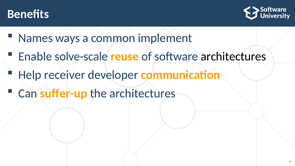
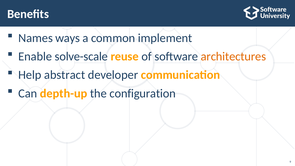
architectures colour: black -> orange (233, 56)
receiver: receiver -> abstract (65, 75)
suffer-up: suffer-up -> depth-up (64, 93)
the architectures: architectures -> configuration (143, 93)
